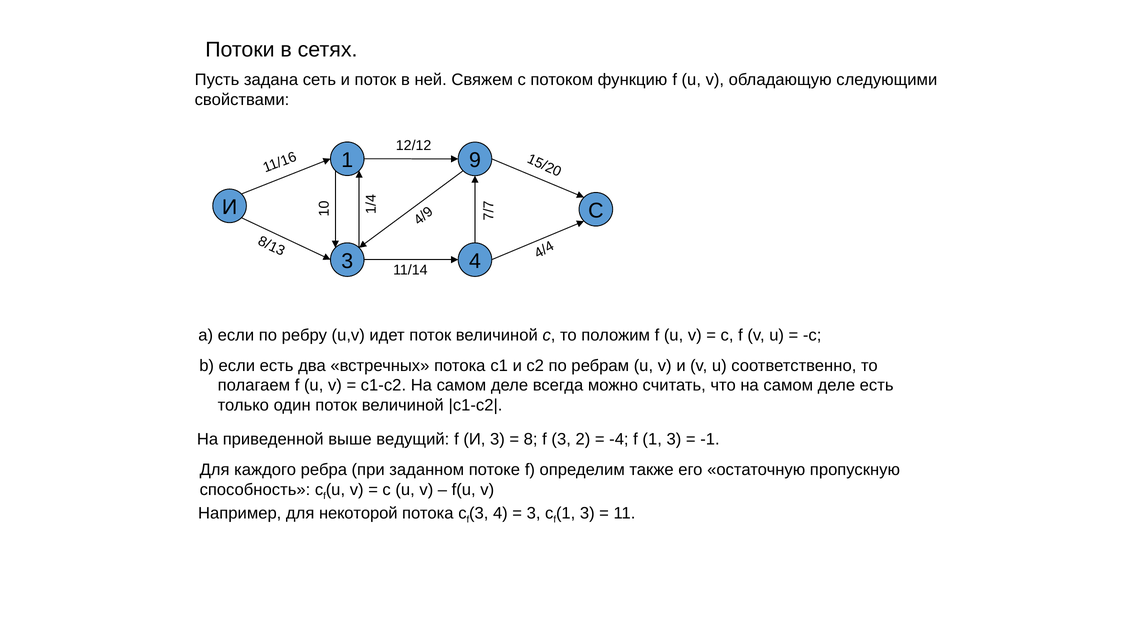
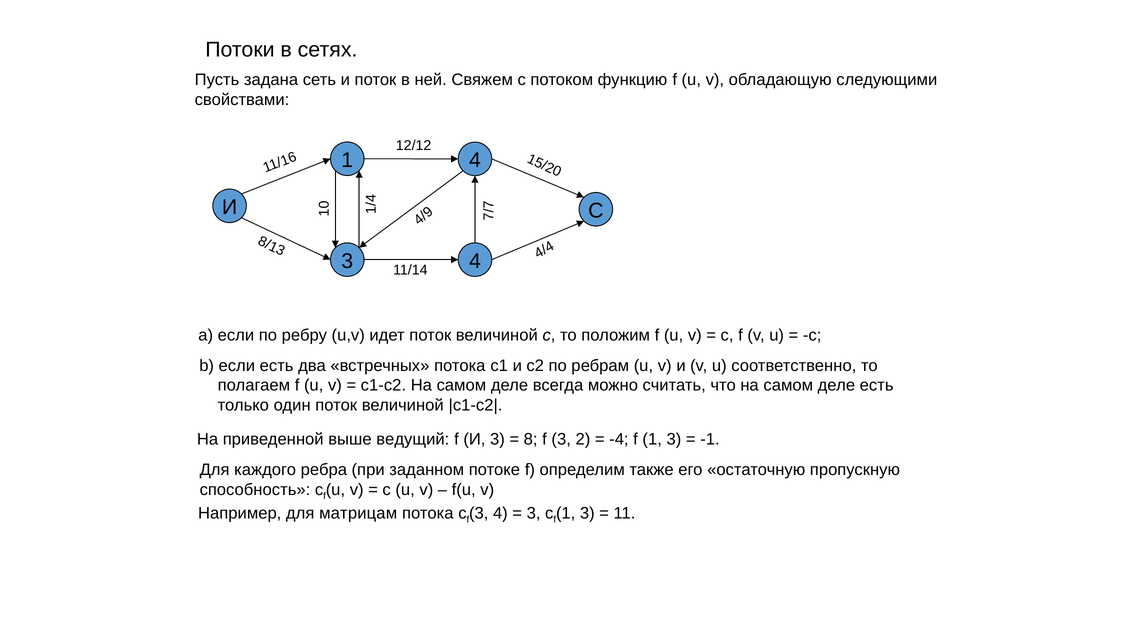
1 9: 9 -> 4 (475, 160)
некоторой: некоторой -> матрицам (358, 513)
